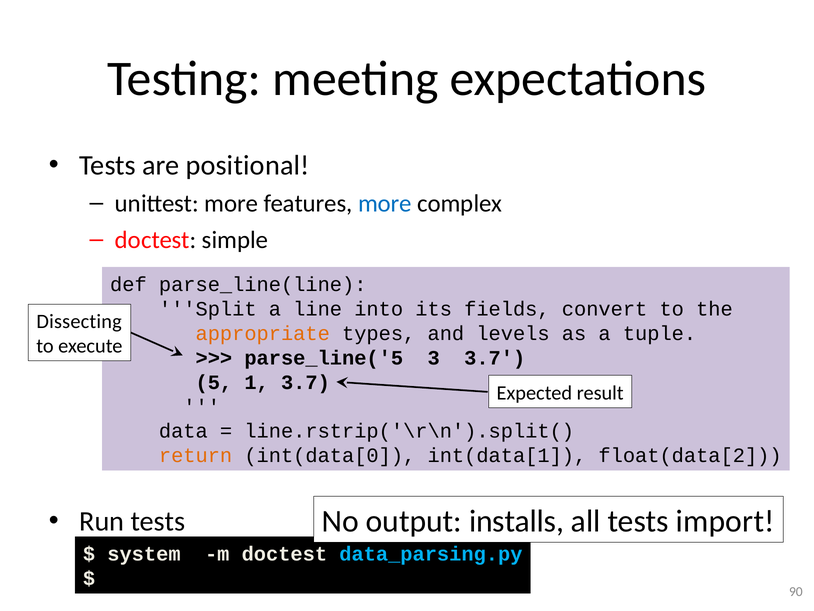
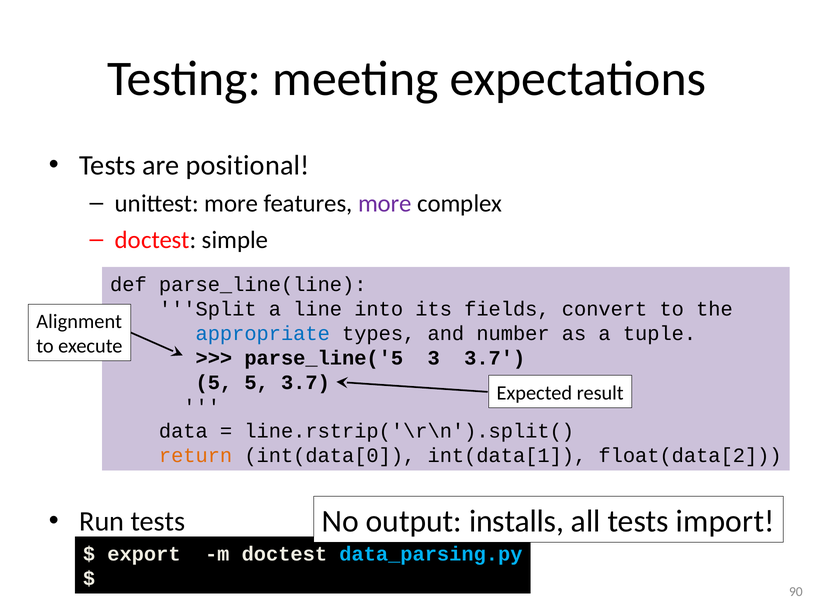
more colour: blue -> purple (385, 203)
Dissecting: Dissecting -> Alignment (79, 321)
appropriate colour: orange -> blue (263, 333)
levels: levels -> number (513, 333)
5 1: 1 -> 5 (257, 382)
system: system -> export (144, 554)
